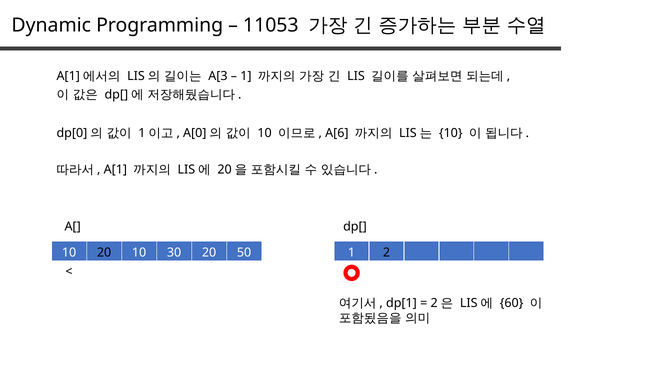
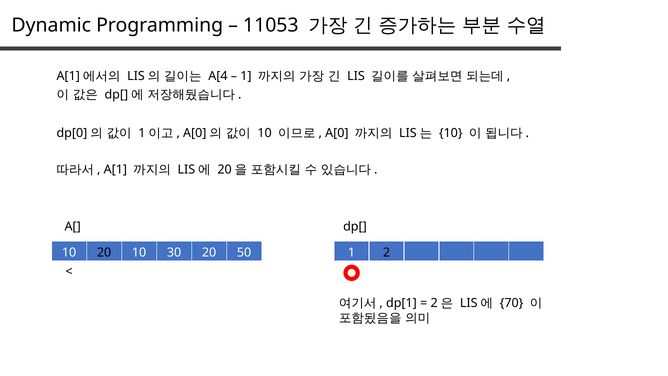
A[3: A[3 -> A[4 (218, 76)
A[6: A[6 -> A[0 (337, 133)
60: 60 -> 70 (512, 303)
